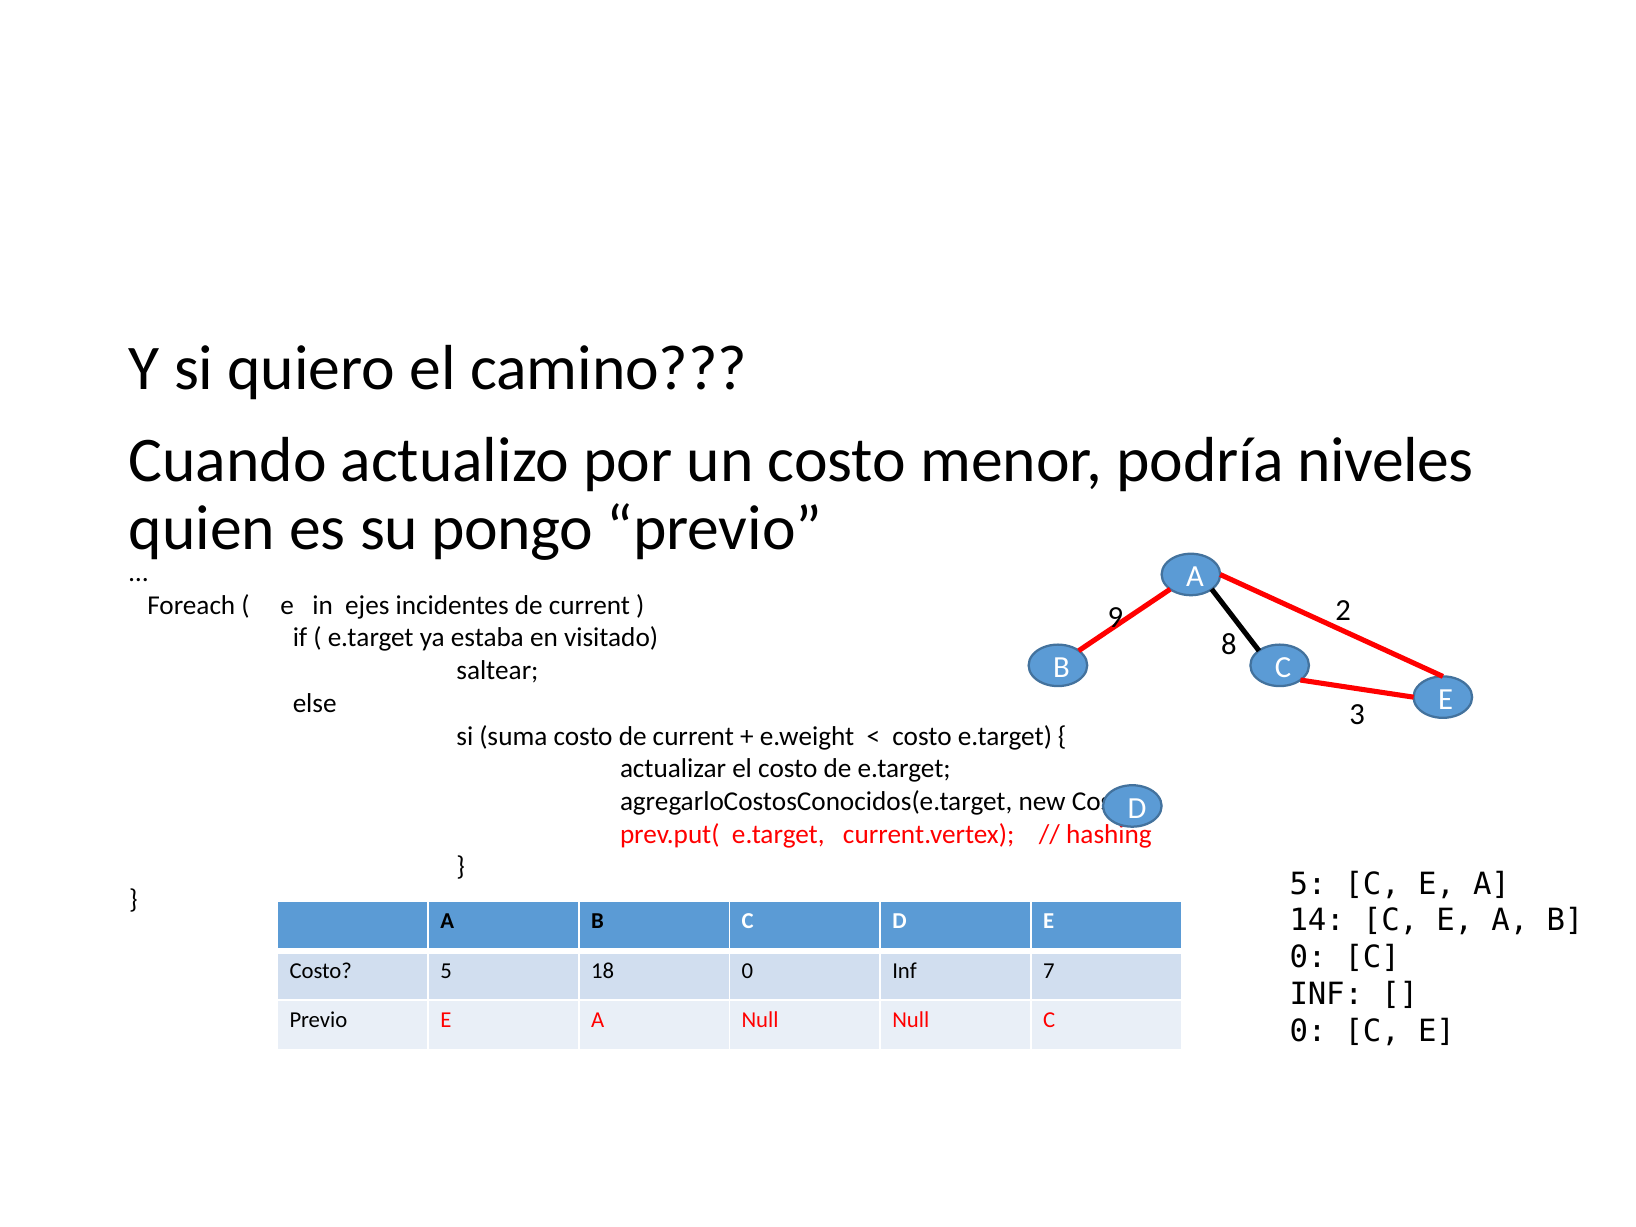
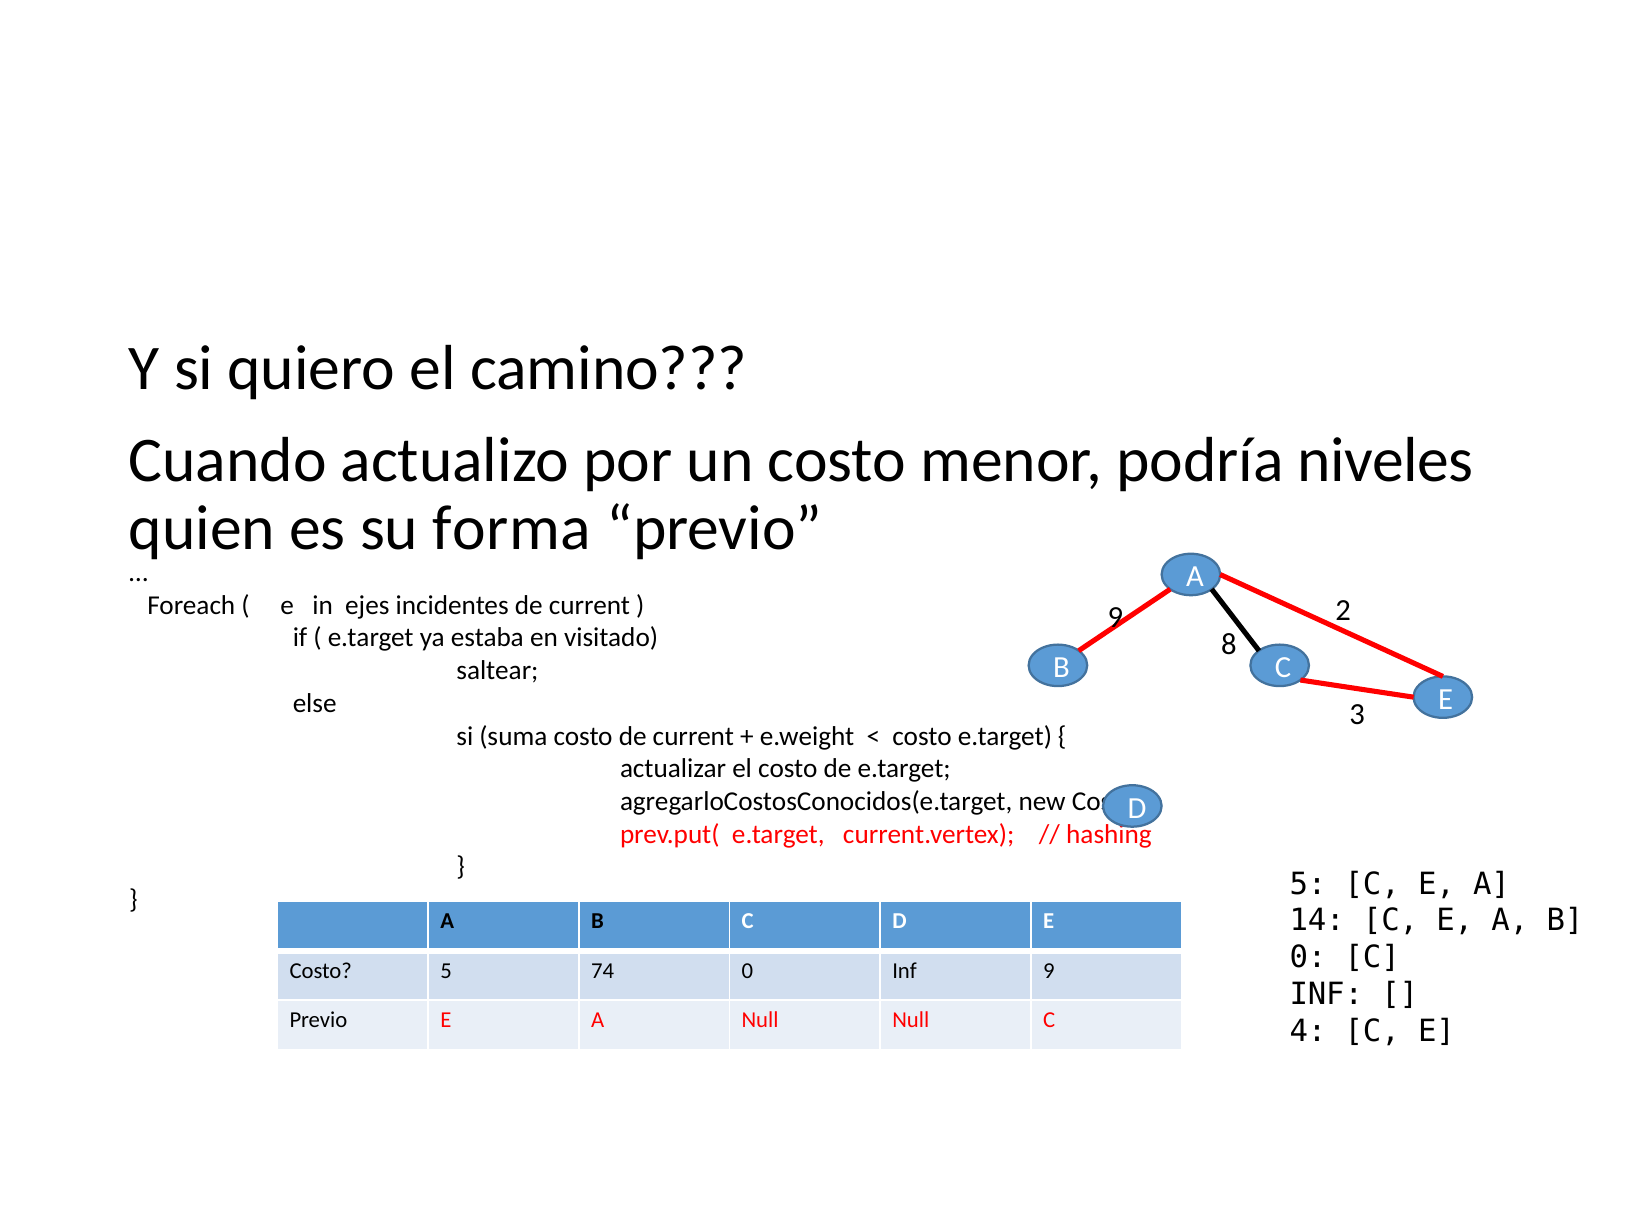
pongo: pongo -> forma (512, 529)
18: 18 -> 74 (603, 971)
Inf 7: 7 -> 9 (1049, 971)
0: 0 -> 4 (1308, 1031)
